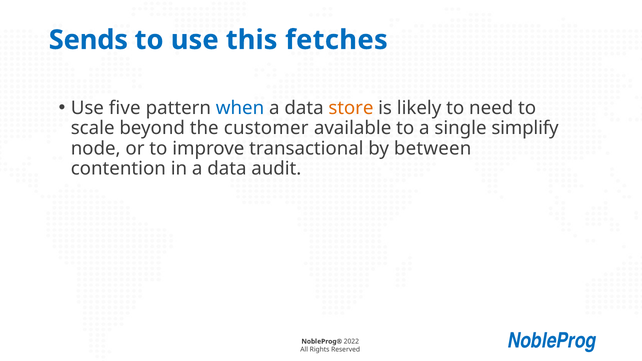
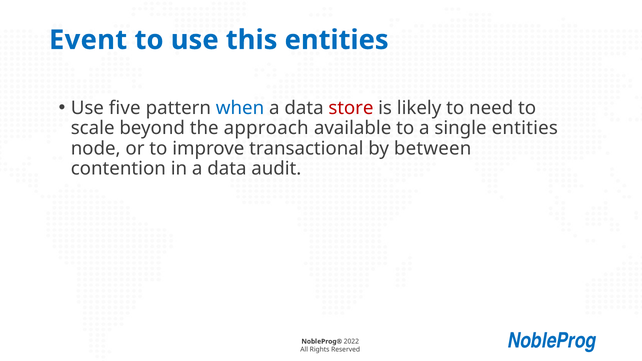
Sends: Sends -> Event (88, 40)
this fetches: fetches -> entities (337, 40)
store colour: orange -> red (351, 108)
customer: customer -> approach (266, 128)
single simplify: simplify -> entities (525, 128)
